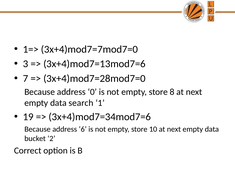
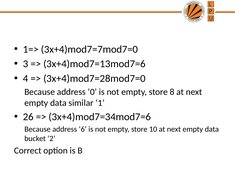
7: 7 -> 4 (26, 79)
search: search -> similar (81, 103)
19: 19 -> 26 (28, 117)
